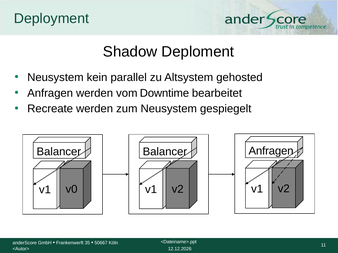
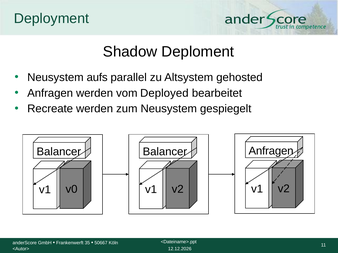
kein: kein -> aufs (97, 77)
Downtime: Downtime -> Deployed (164, 93)
